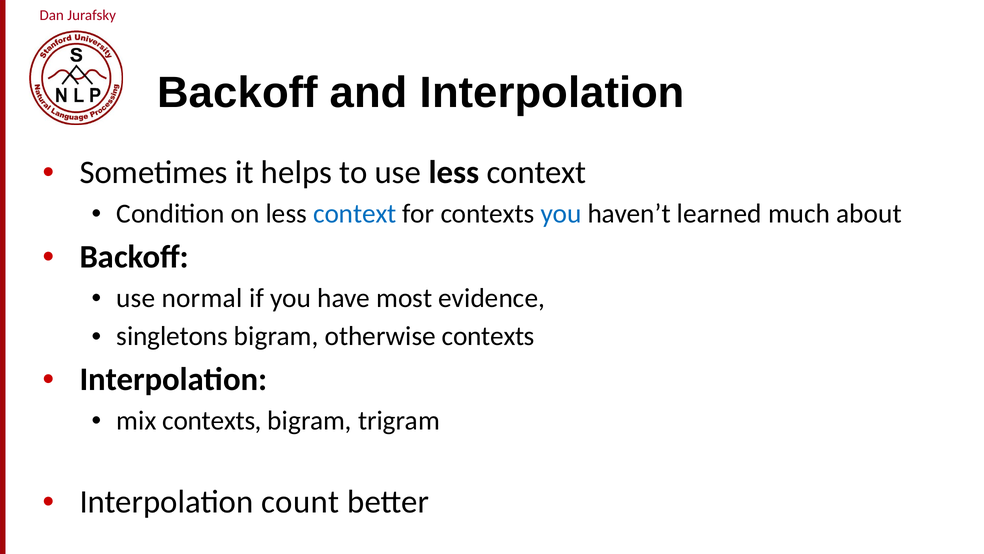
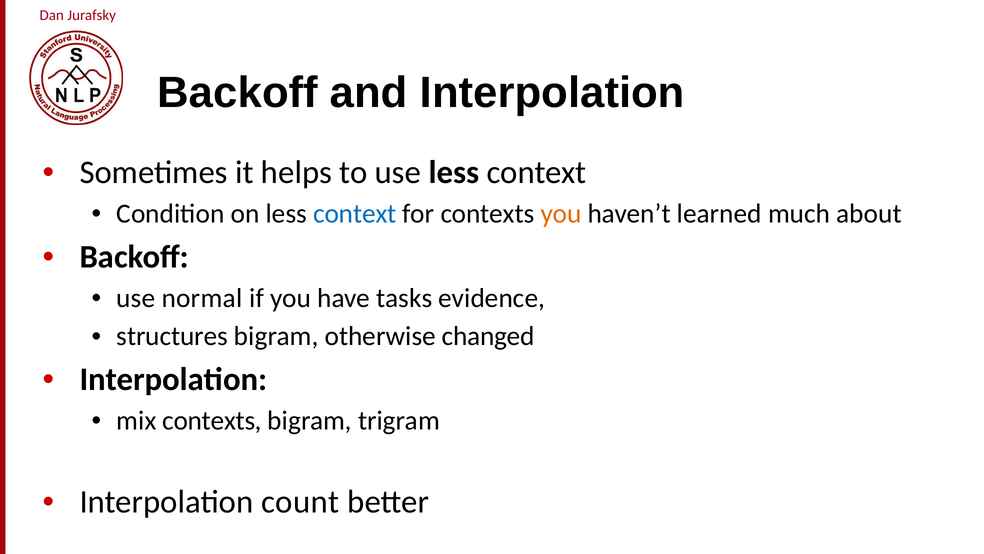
you colour: blue -> orange (561, 214)
most: most -> tasks (404, 298)
singletons: singletons -> structures (172, 336)
otherwise contexts: contexts -> changed (488, 336)
